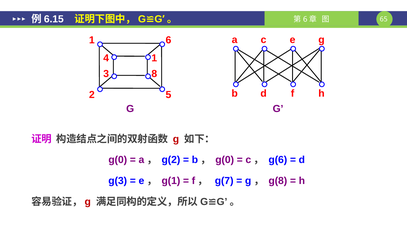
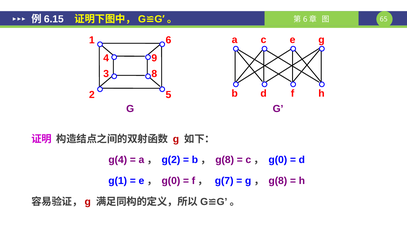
4 1: 1 -> 9 (154, 58)
g(0: g(0 -> g(4 (118, 160)
b， g(0: g(0 -> g(8 (225, 160)
c， g(6: g(6 -> g(0 (278, 160)
g(3: g(3 -> g(1 (118, 181)
e， g(1: g(1 -> g(0 (171, 181)
